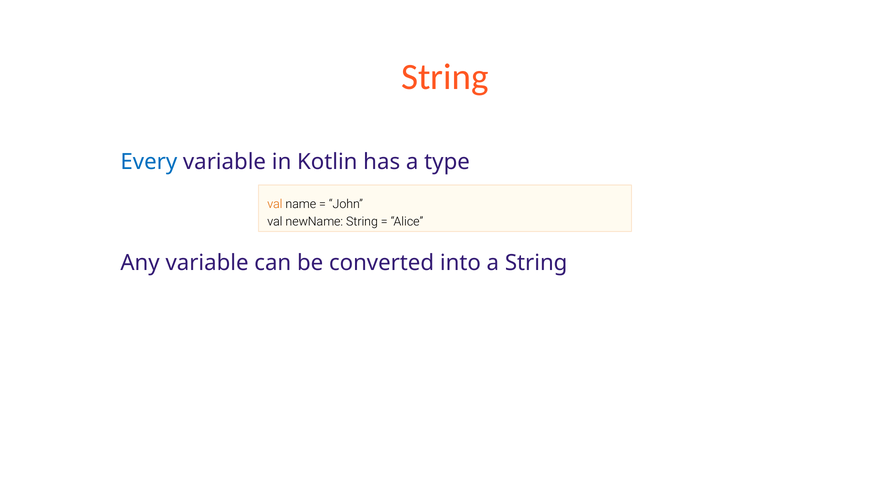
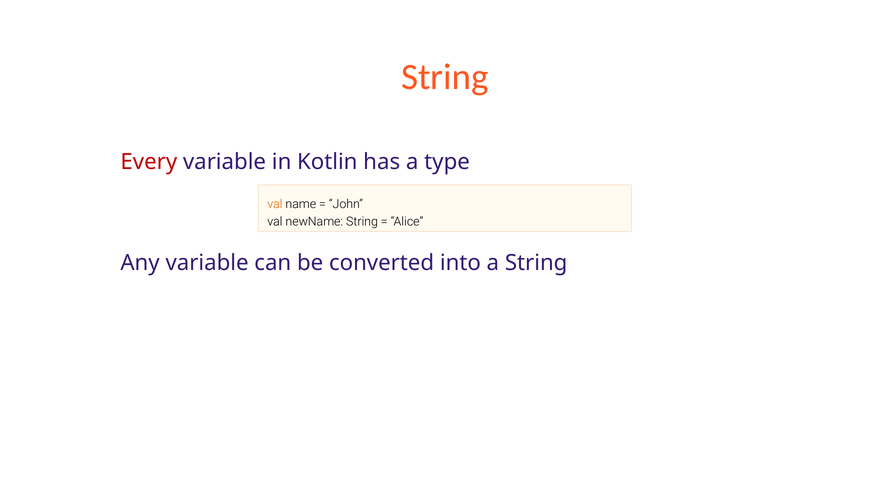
Every colour: blue -> red (149, 162)
